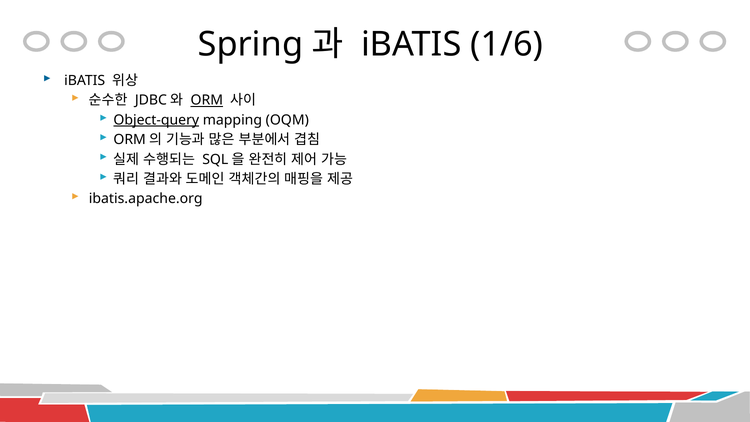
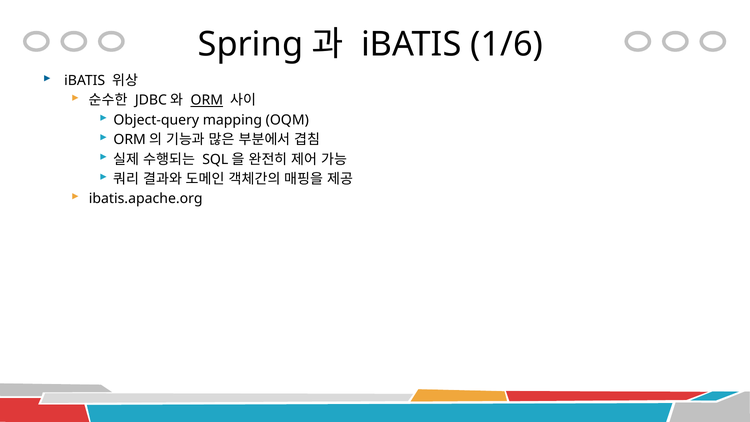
Object-query underline: present -> none (156, 120)
